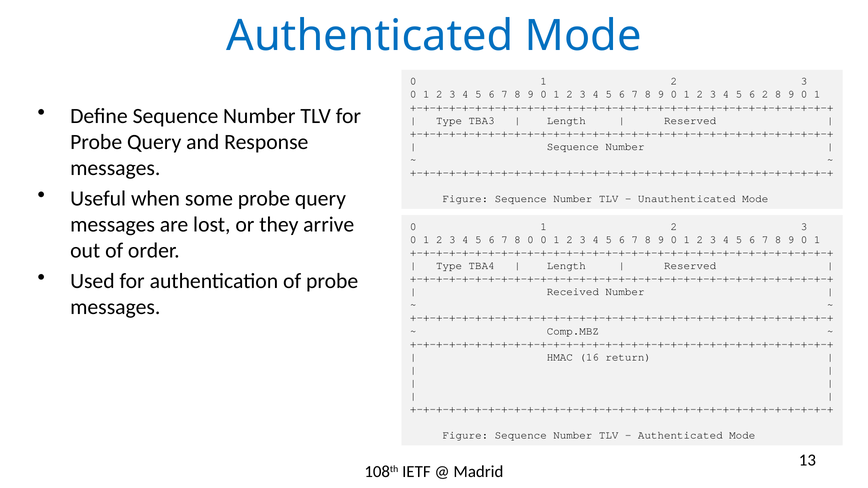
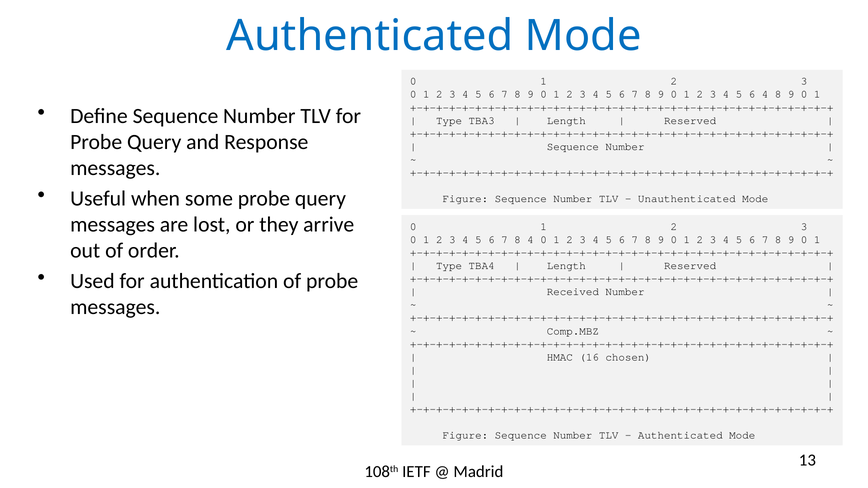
6 2: 2 -> 4 (765, 94)
8 0: 0 -> 4 (531, 240)
return: return -> chosen (628, 357)
